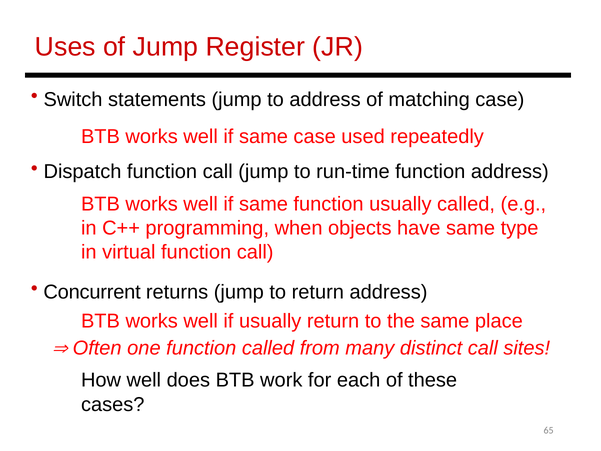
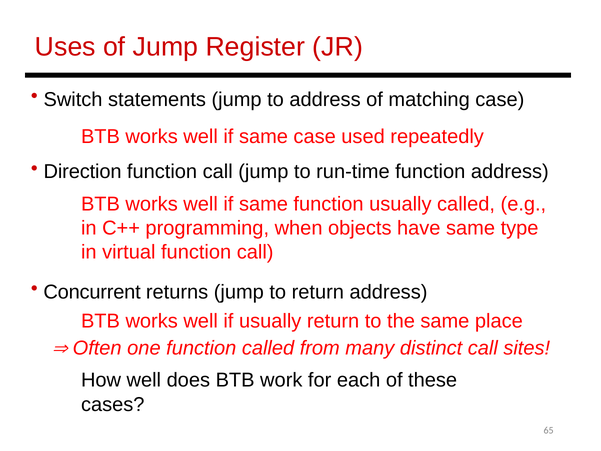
Dispatch: Dispatch -> Direction (83, 172)
